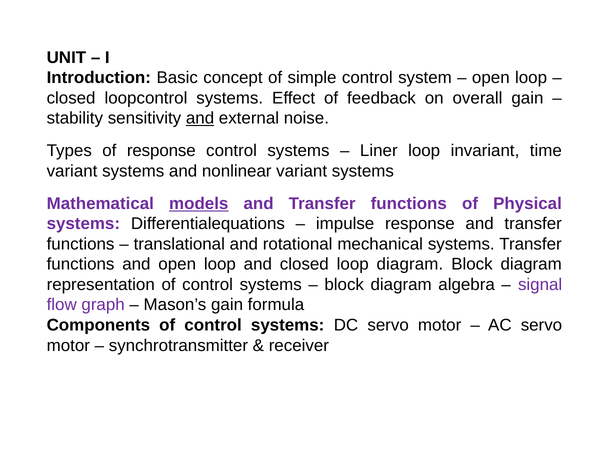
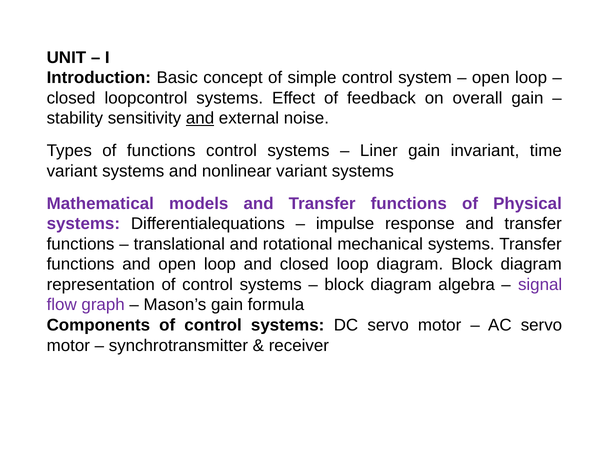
of response: response -> functions (161, 151)
Liner loop: loop -> gain (424, 151)
models underline: present -> none (199, 204)
